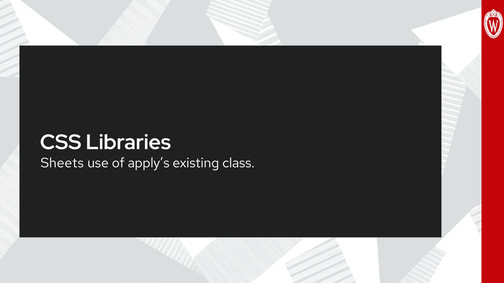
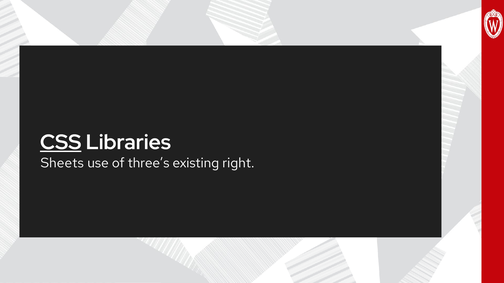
CSS underline: none -> present (61, 142)
apply’s: apply’s -> three’s (149, 163)
class: class -> right (238, 163)
